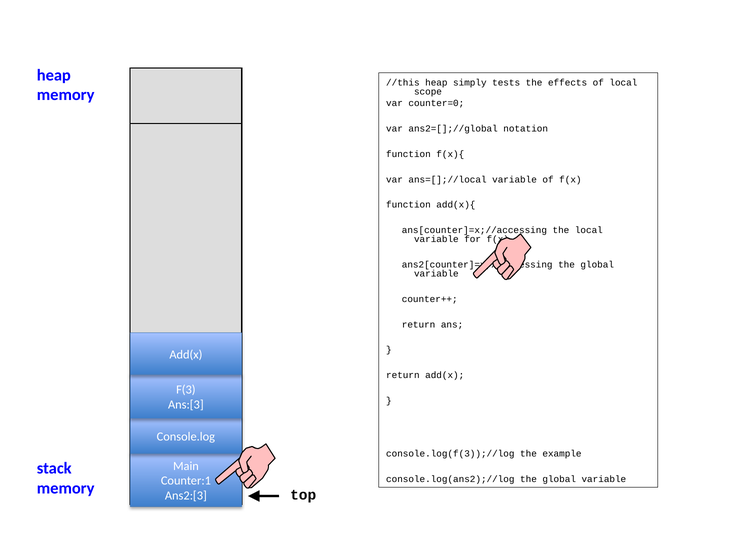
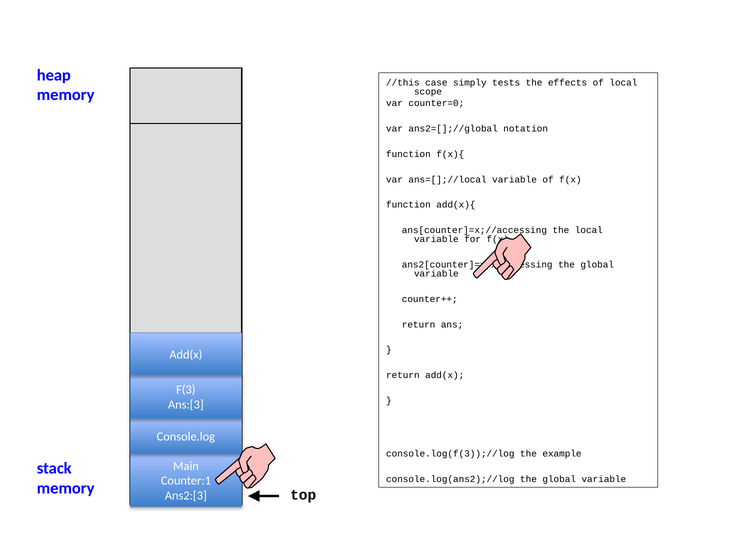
//this heap: heap -> case (436, 83)
